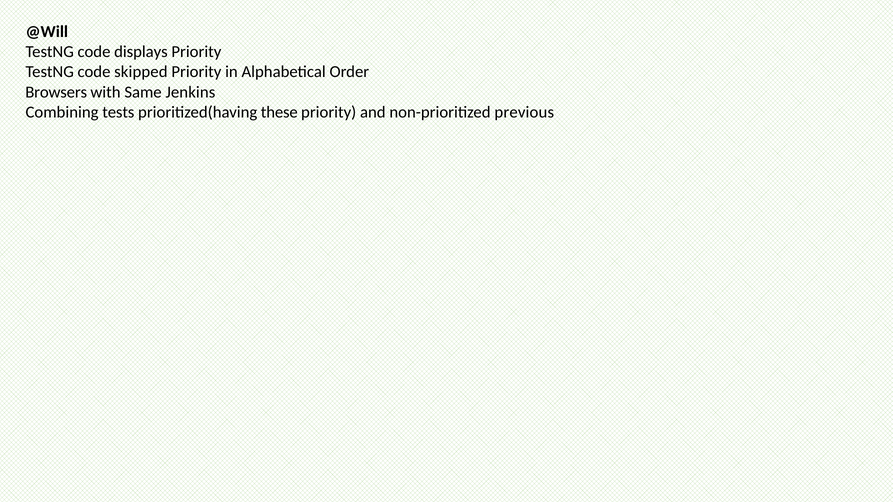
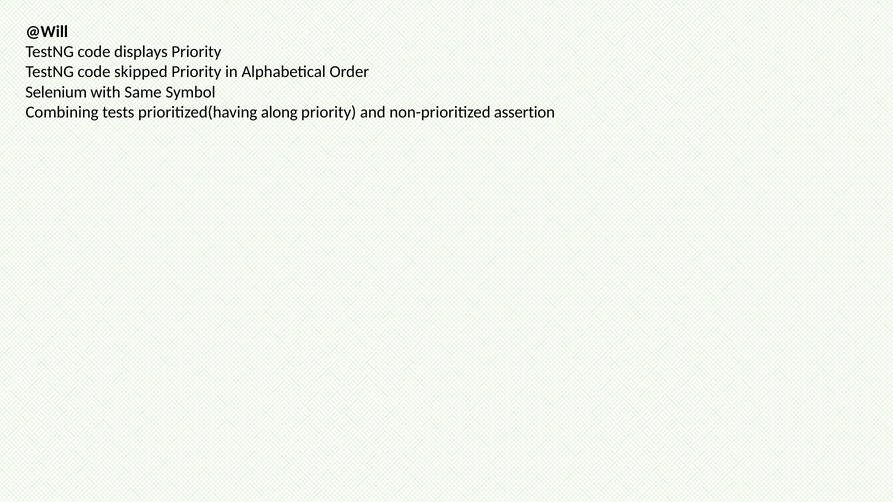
Browsers: Browsers -> Selenium (56, 92)
Jenkins: Jenkins -> Symbol (190, 92)
these: these -> along (279, 112)
previous: previous -> assertion (524, 112)
